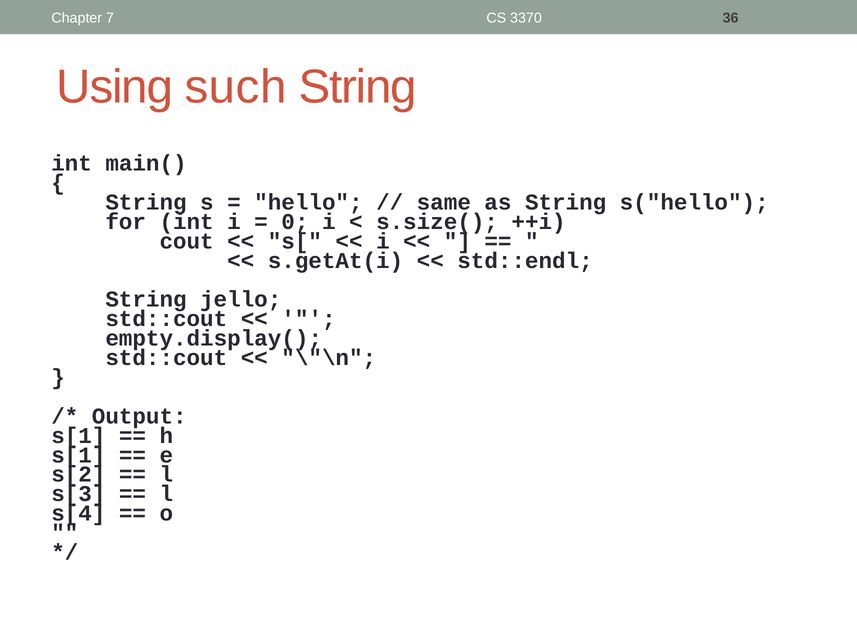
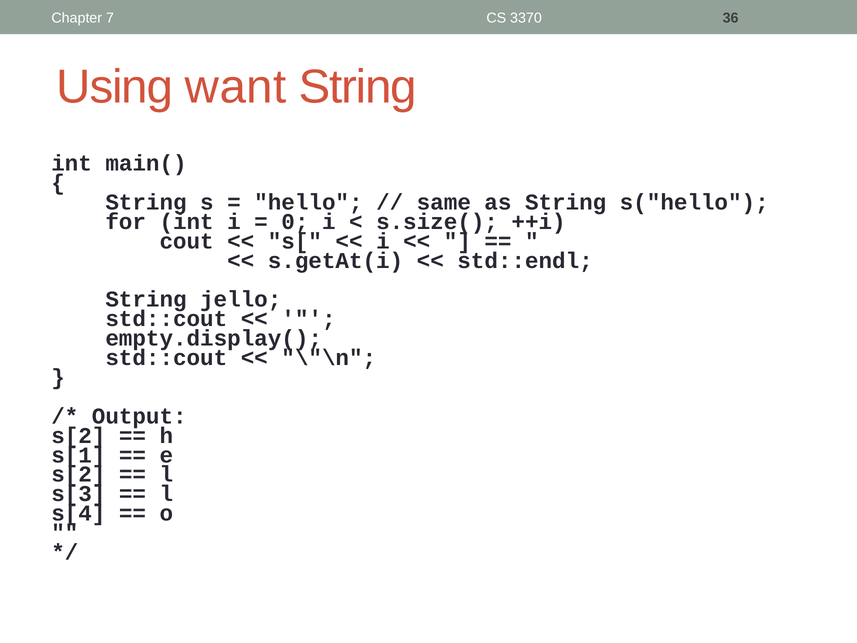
such: such -> want (236, 87)
s[1: s[1 -> s[2 (78, 435)
